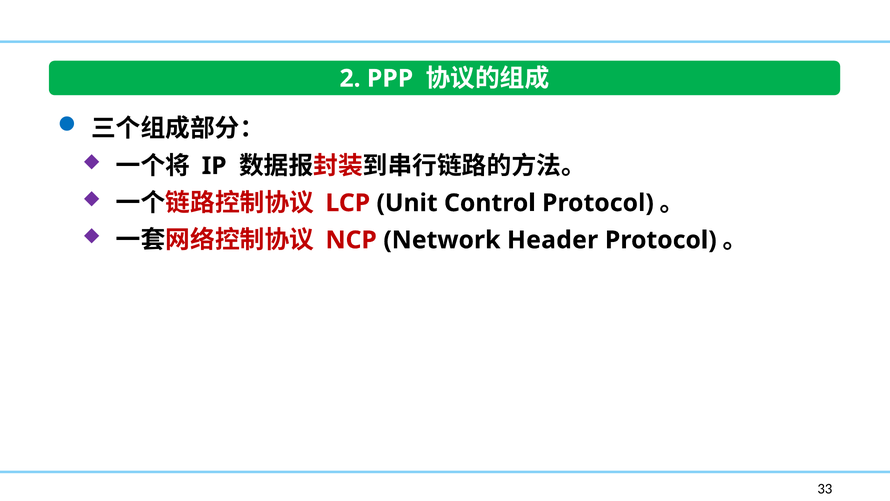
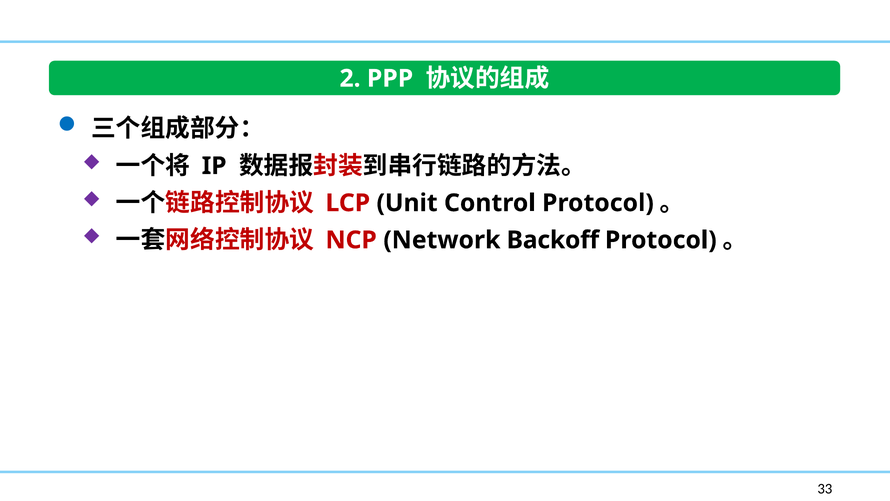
Header: Header -> Backoff (553, 240)
